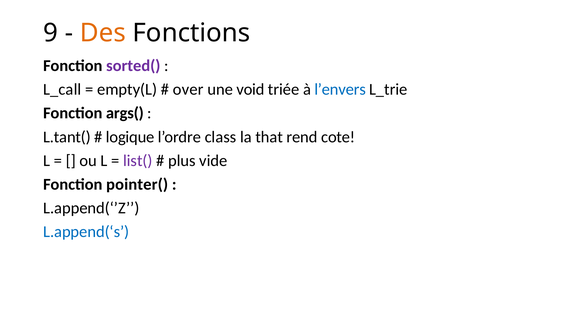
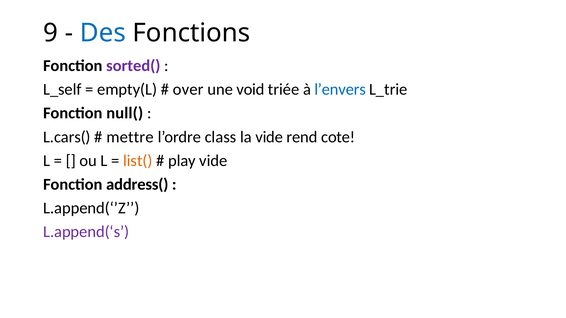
Des colour: orange -> blue (103, 33)
L_call: L_call -> L_self (62, 90)
args(: args( -> null( (125, 113)
L.tant(: L.tant( -> L.cars( (67, 137)
logique: logique -> mettre (130, 137)
la that: that -> vide (269, 137)
list( colour: purple -> orange (138, 161)
plus: plus -> play (182, 161)
pointer(: pointer( -> address( (137, 185)
L.append(‘s colour: blue -> purple (86, 232)
